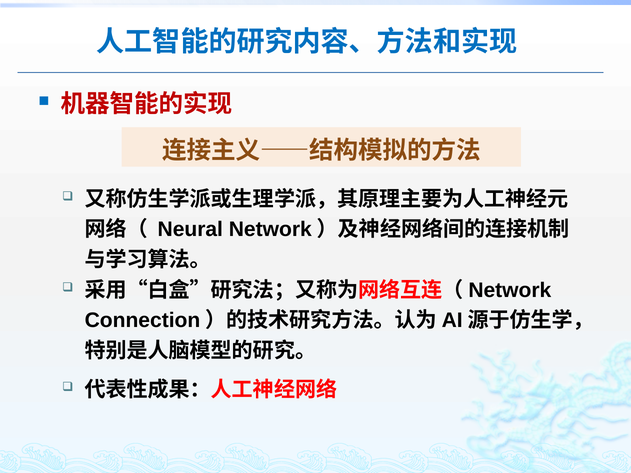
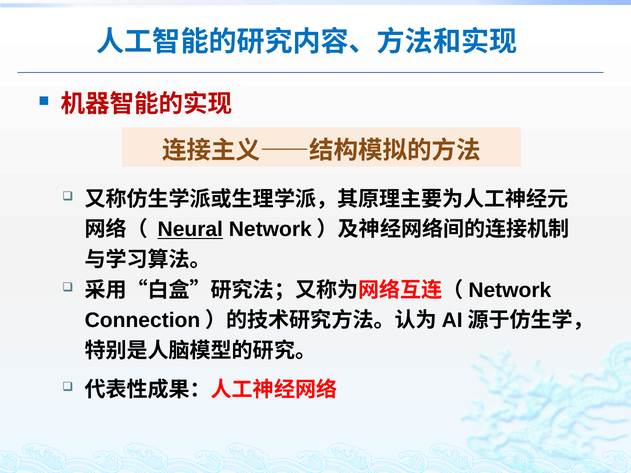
Neural underline: none -> present (190, 230)
